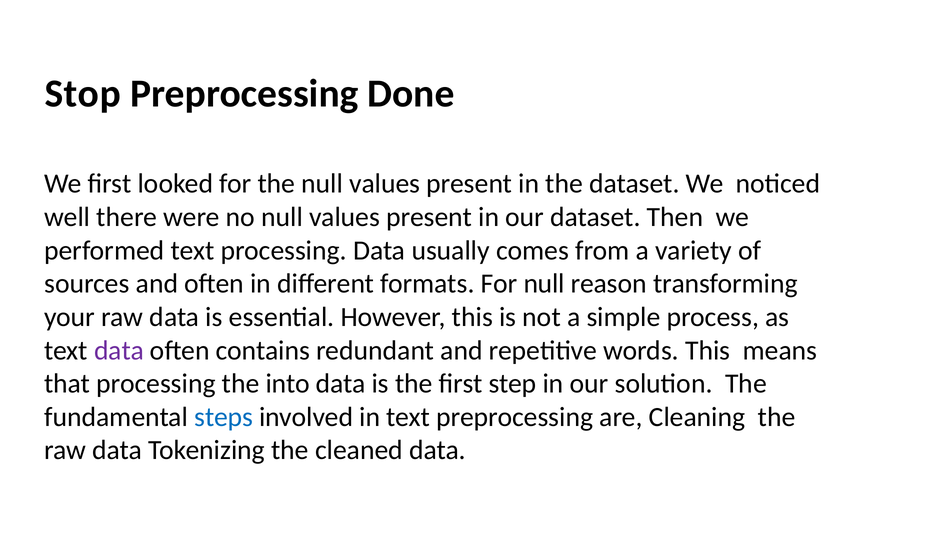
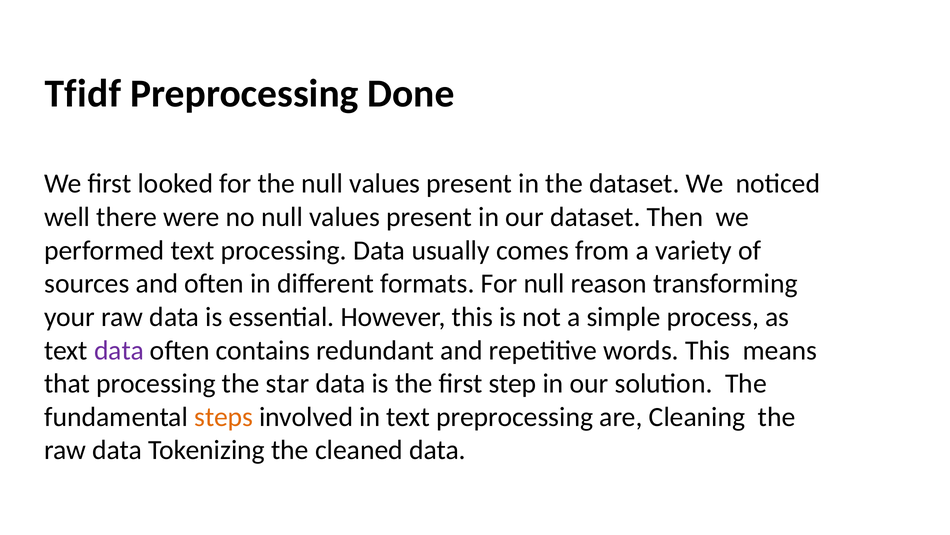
Stop: Stop -> Tfidf (83, 93)
into: into -> star (287, 383)
steps colour: blue -> orange (224, 416)
